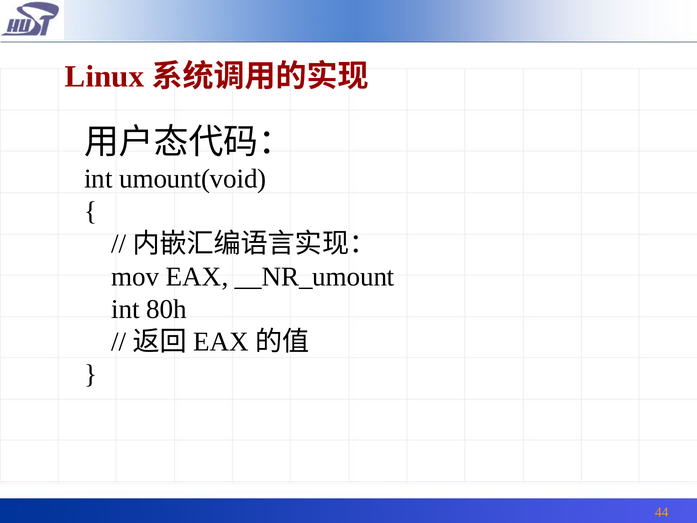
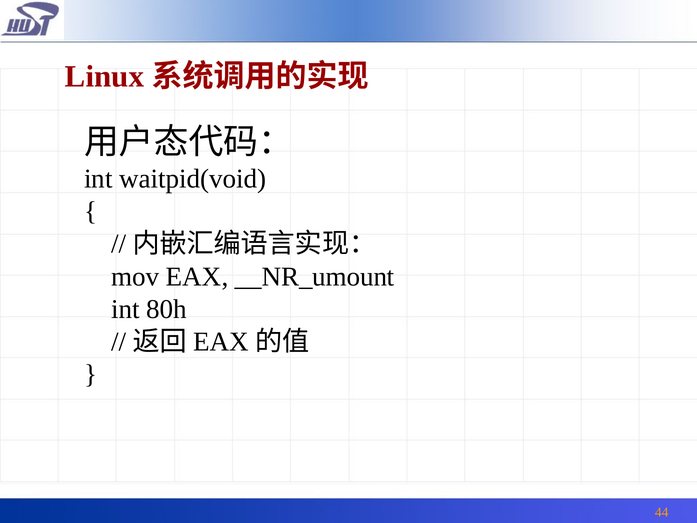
umount(void: umount(void -> waitpid(void (193, 179)
